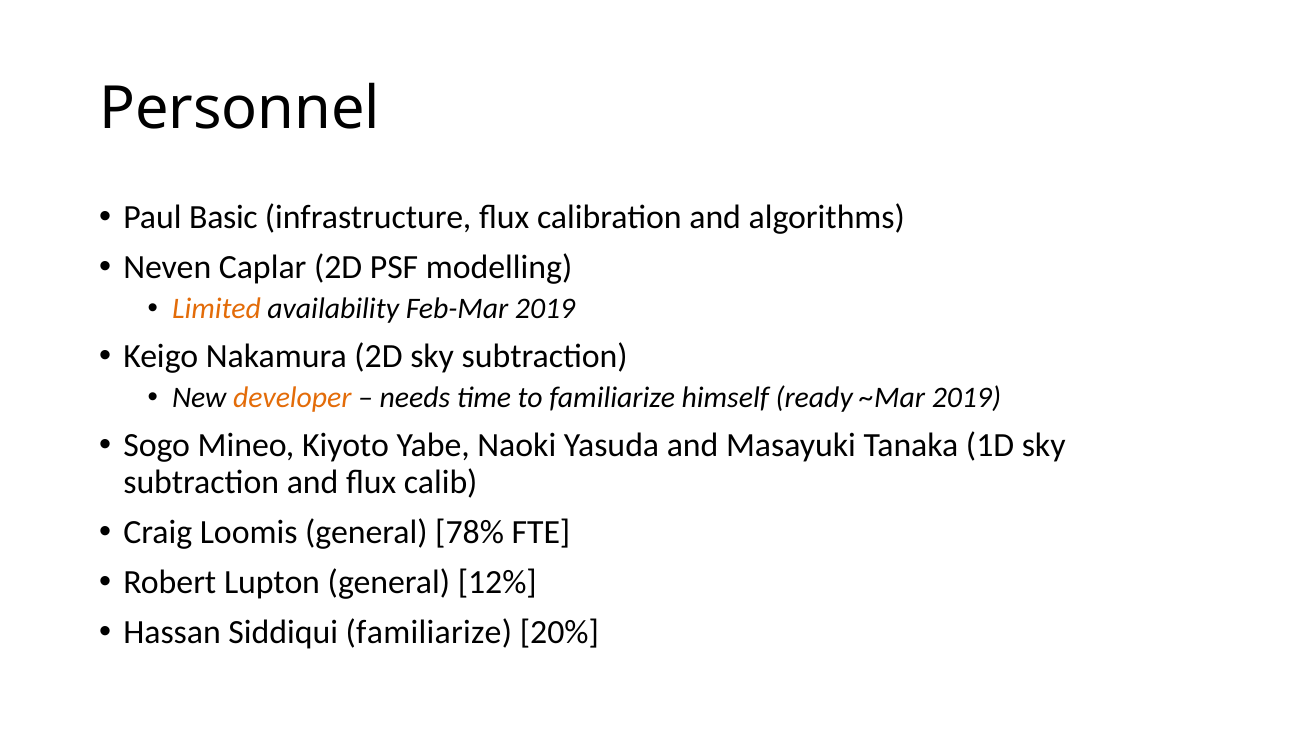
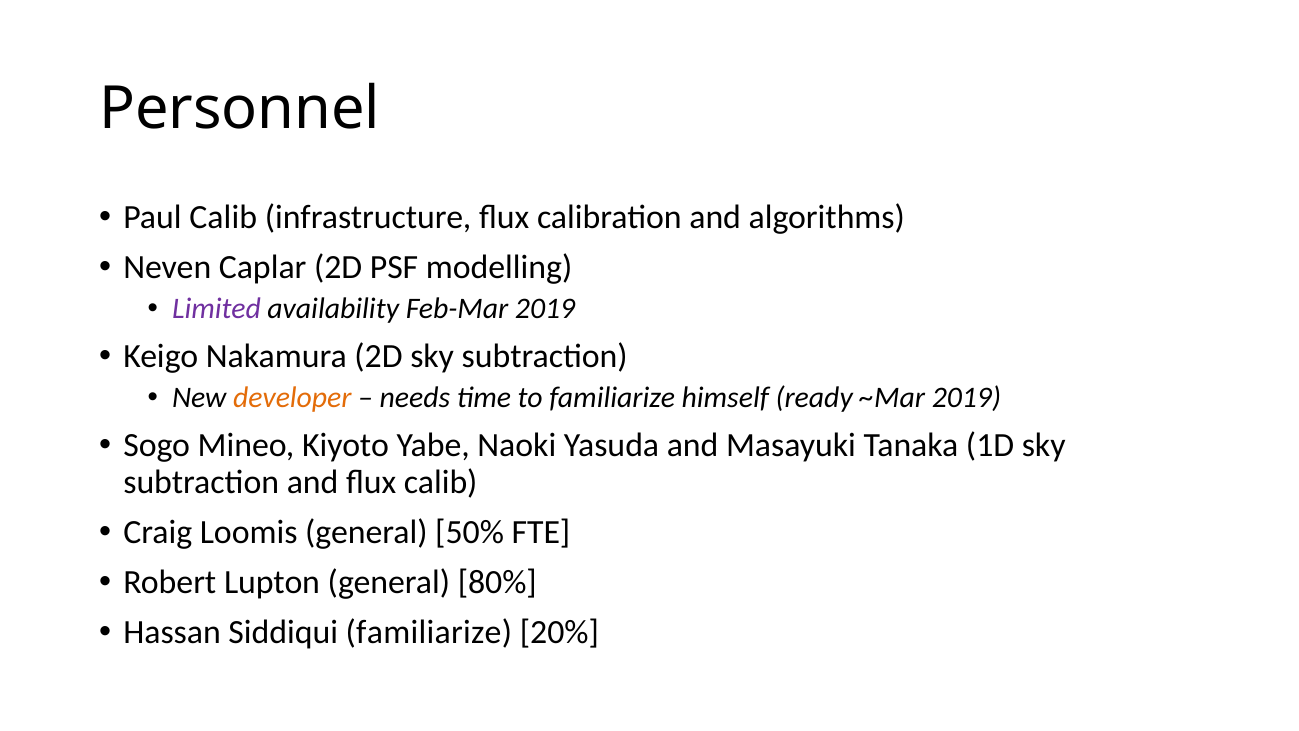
Paul Basic: Basic -> Calib (223, 217)
Limited colour: orange -> purple (216, 309)
78%: 78% -> 50% (470, 532)
12%: 12% -> 80% (497, 582)
